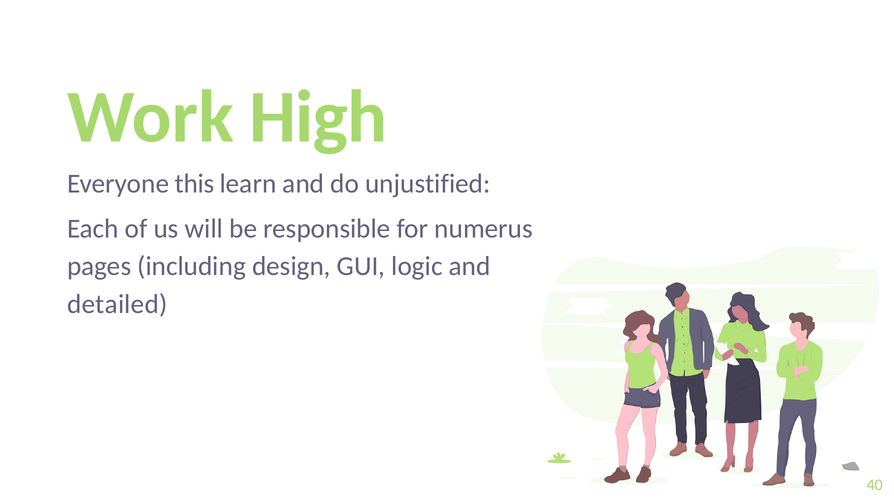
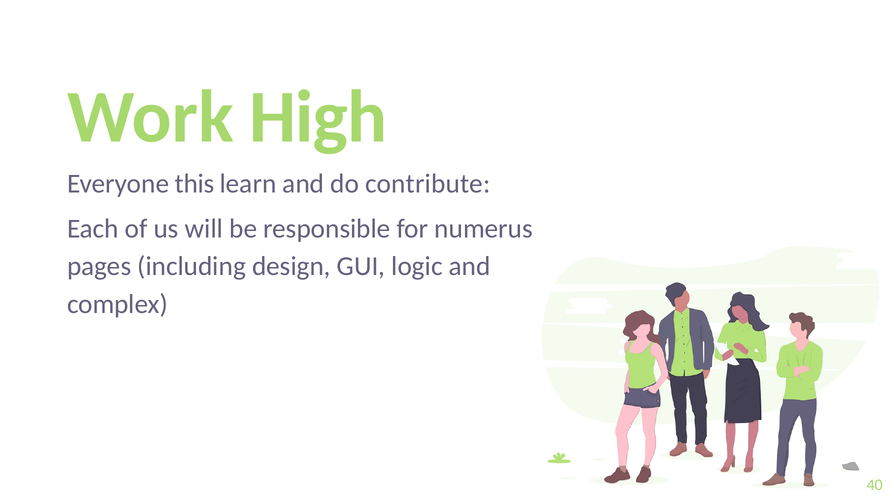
unjustified: unjustified -> contribute (428, 184)
detailed: detailed -> complex (117, 304)
